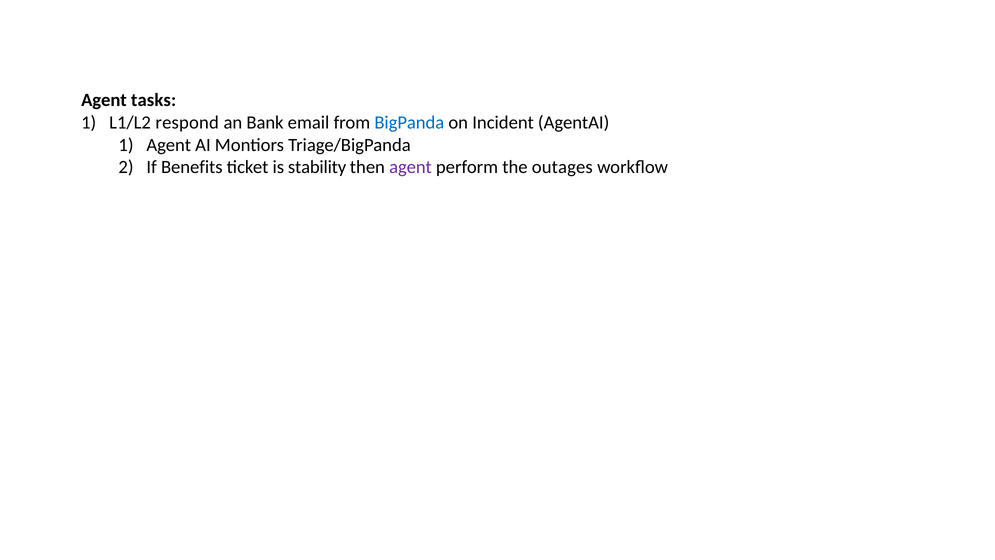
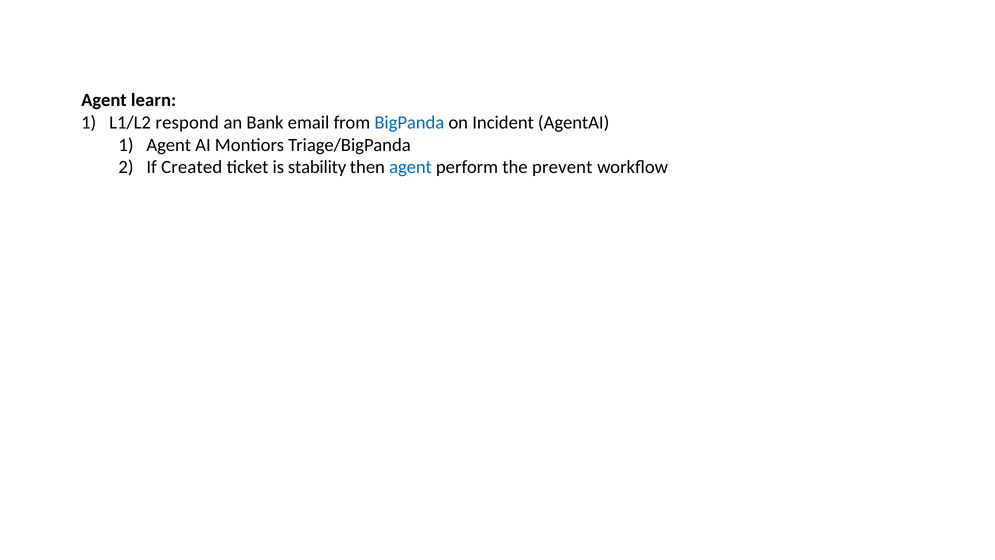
tasks: tasks -> learn (154, 100)
Benefits: Benefits -> Created (192, 167)
agent colour: purple -> blue (410, 167)
outages: outages -> prevent (562, 167)
